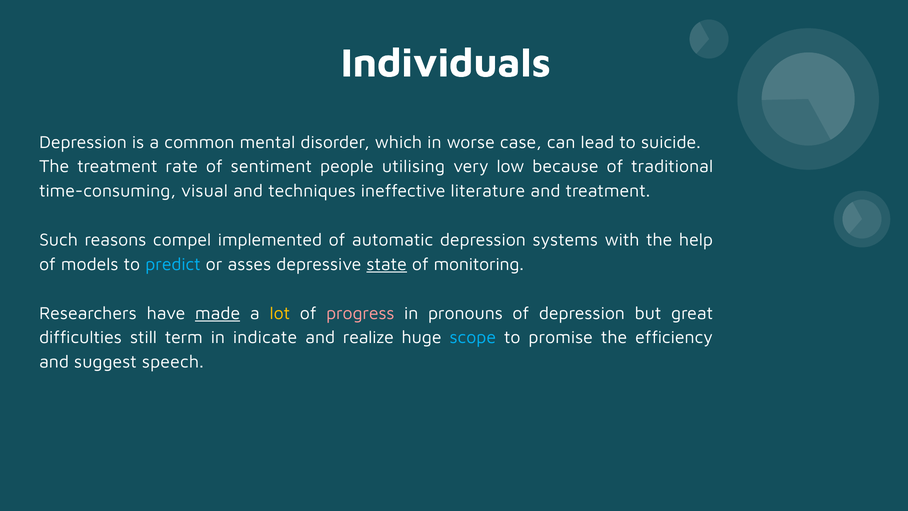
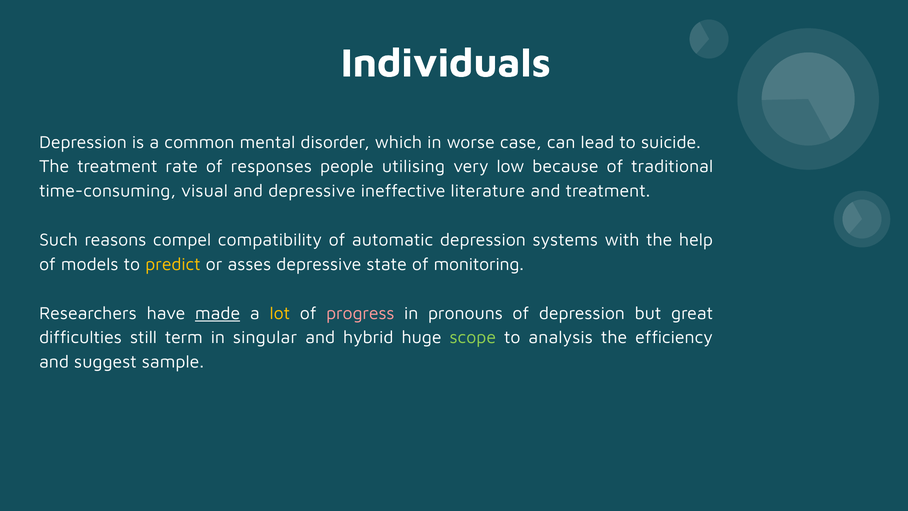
sentiment: sentiment -> responses (271, 167)
and techniques: techniques -> depressive (312, 191)
implemented: implemented -> compatibility (270, 240)
predict colour: light blue -> yellow (173, 264)
state underline: present -> none (387, 264)
indicate: indicate -> singular (265, 337)
realize: realize -> hybrid (368, 337)
scope colour: light blue -> light green (473, 337)
promise: promise -> analysis (561, 337)
speech: speech -> sample (173, 362)
